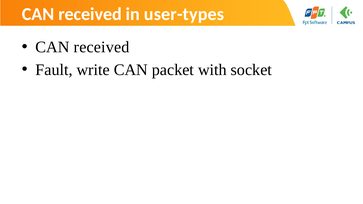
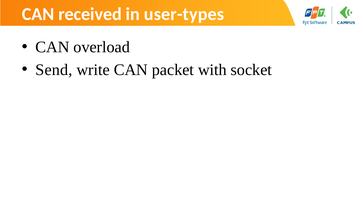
received: received -> overload (102, 47)
Fault: Fault -> Send (54, 70)
